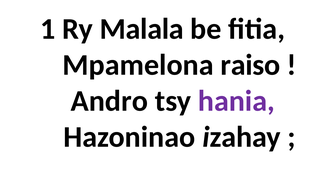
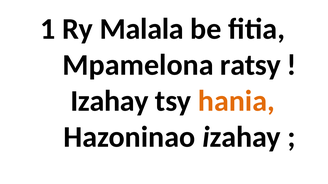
raiso: raiso -> ratsy (250, 65)
Andro: Andro -> Izahay (109, 101)
hania colour: purple -> orange (236, 101)
